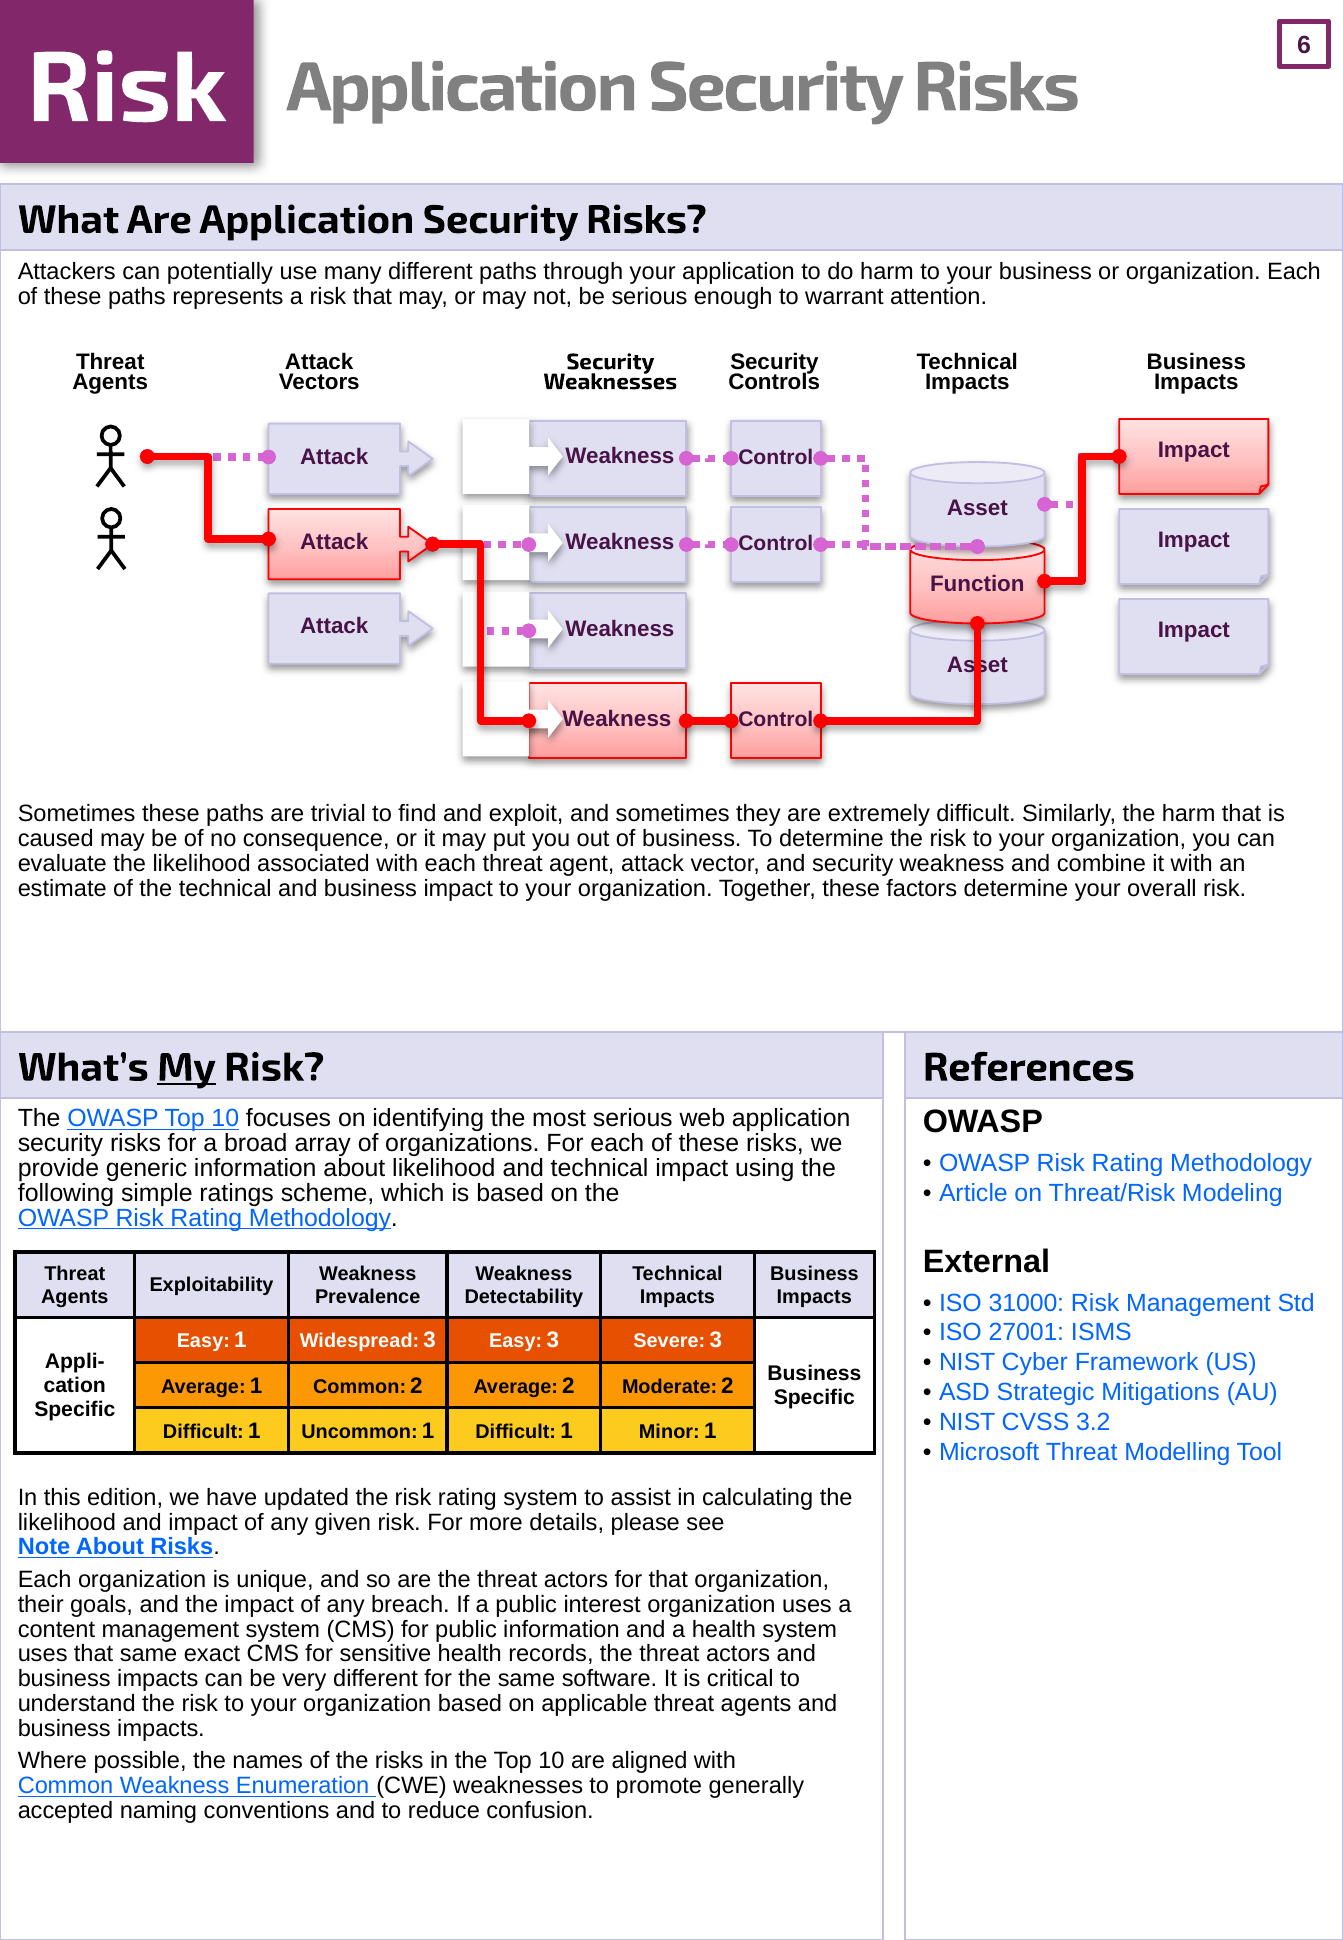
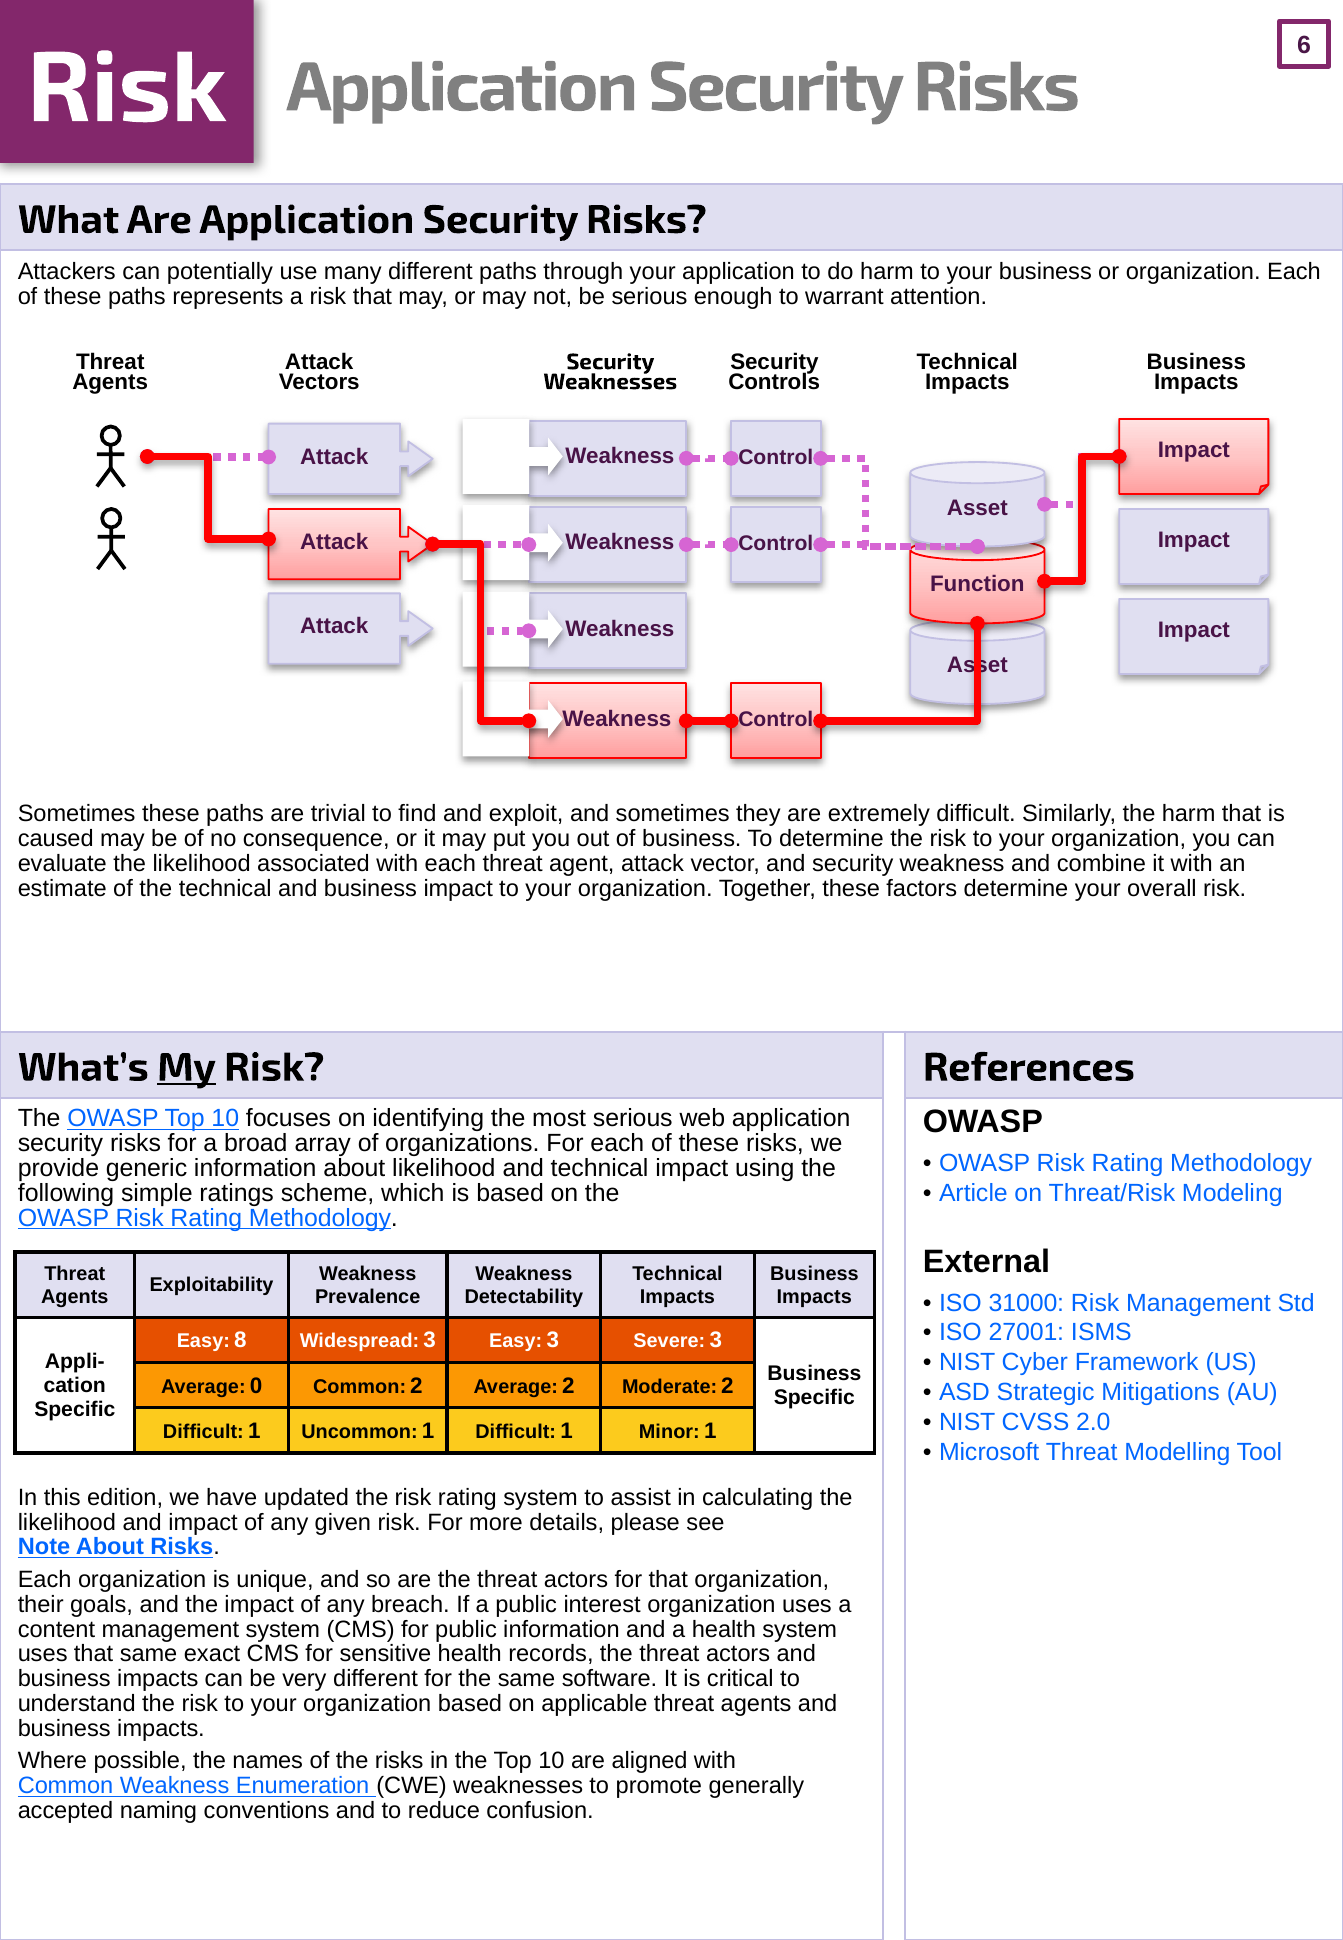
Easy 1: 1 -> 8 (240, 1340)
Average 1: 1 -> 0 (256, 1386)
3.2: 3.2 -> 2.0 (1093, 1422)
